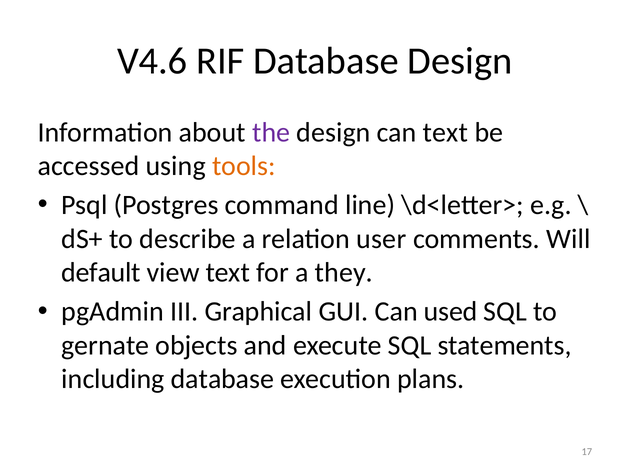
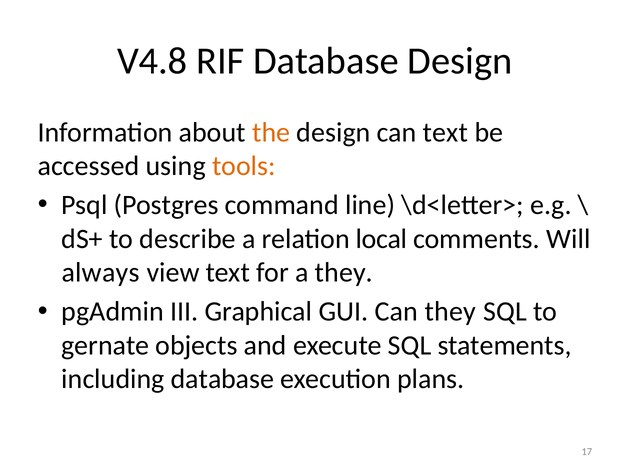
V4.6: V4.6 -> V4.8 (152, 61)
the colour: purple -> orange (271, 132)
user: user -> local (382, 239)
default: default -> always (101, 272)
Can used: used -> they (450, 311)
